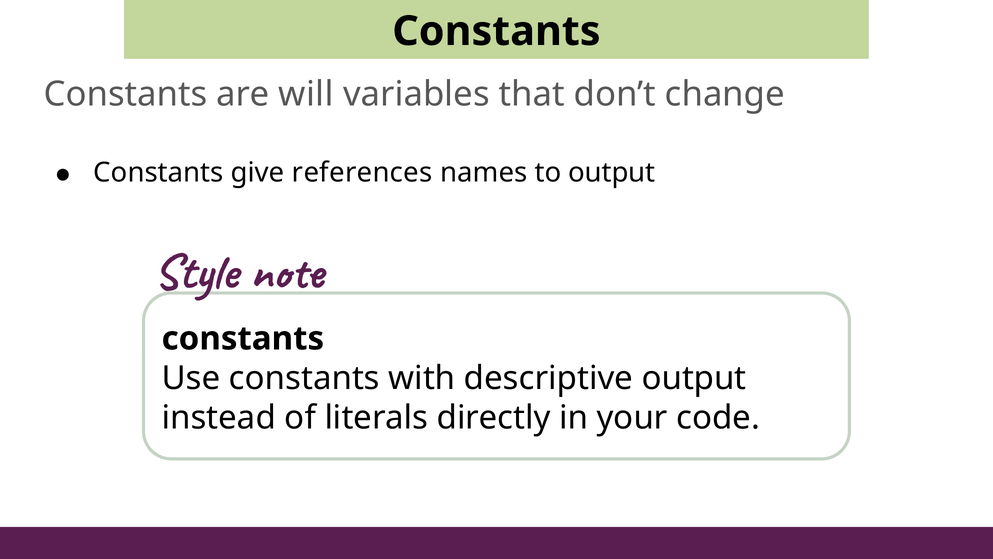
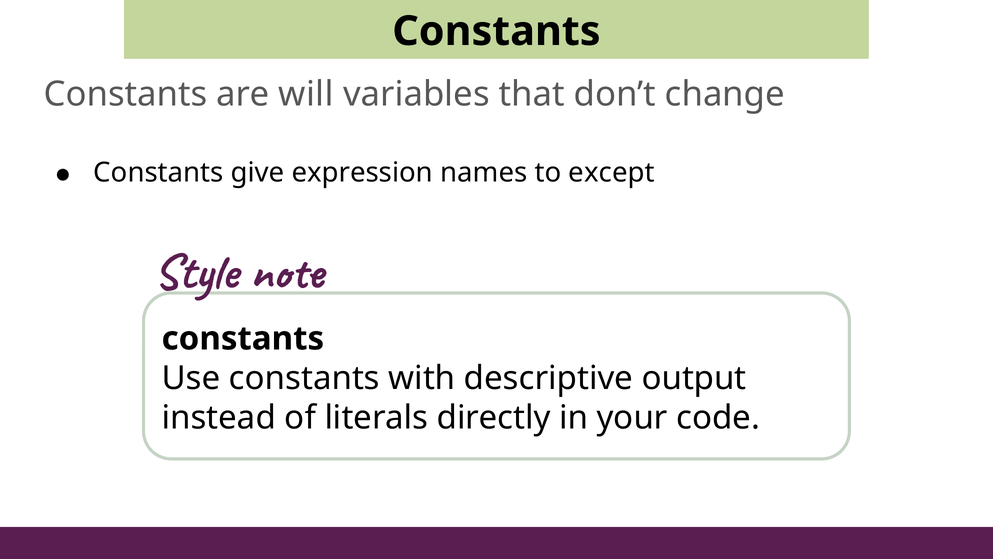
references: references -> expression (362, 173)
to output: output -> except (612, 173)
